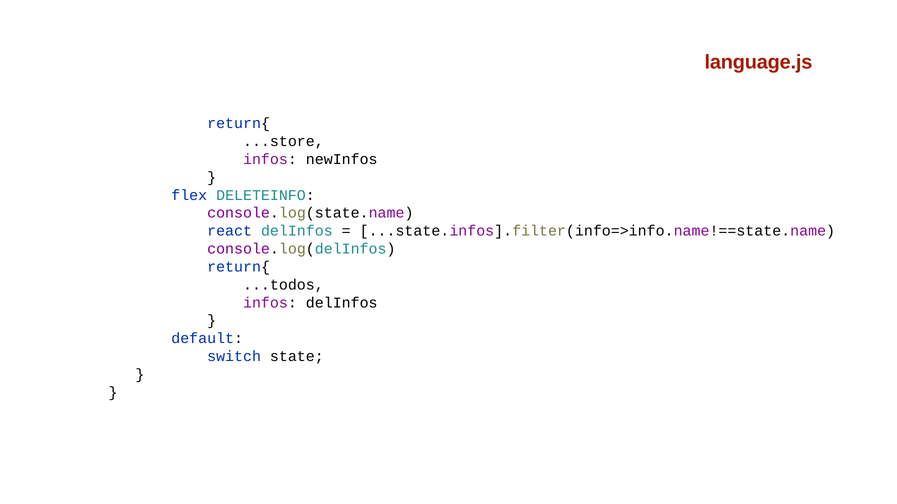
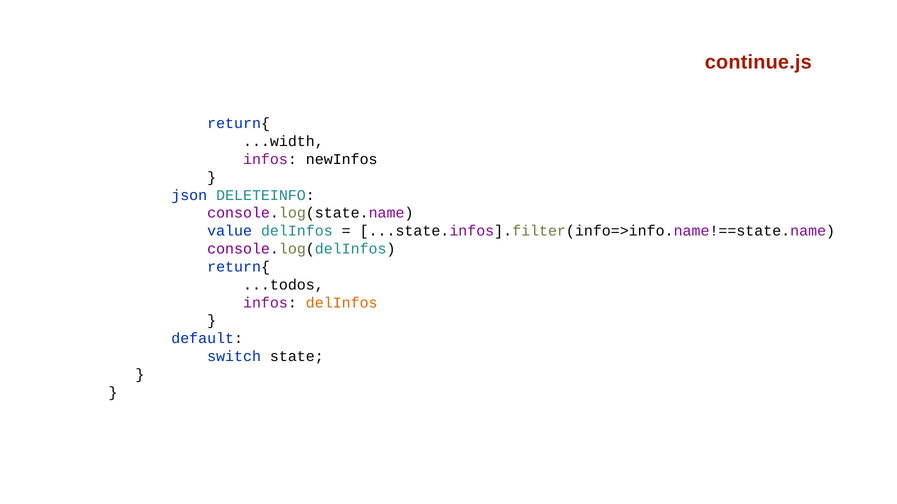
language.js: language.js -> continue.js (758, 63)
...store: ...store -> ...width (283, 142)
flex: flex -> json (189, 195)
react: react -> value (230, 231)
delInfos colour: black -> orange (342, 303)
